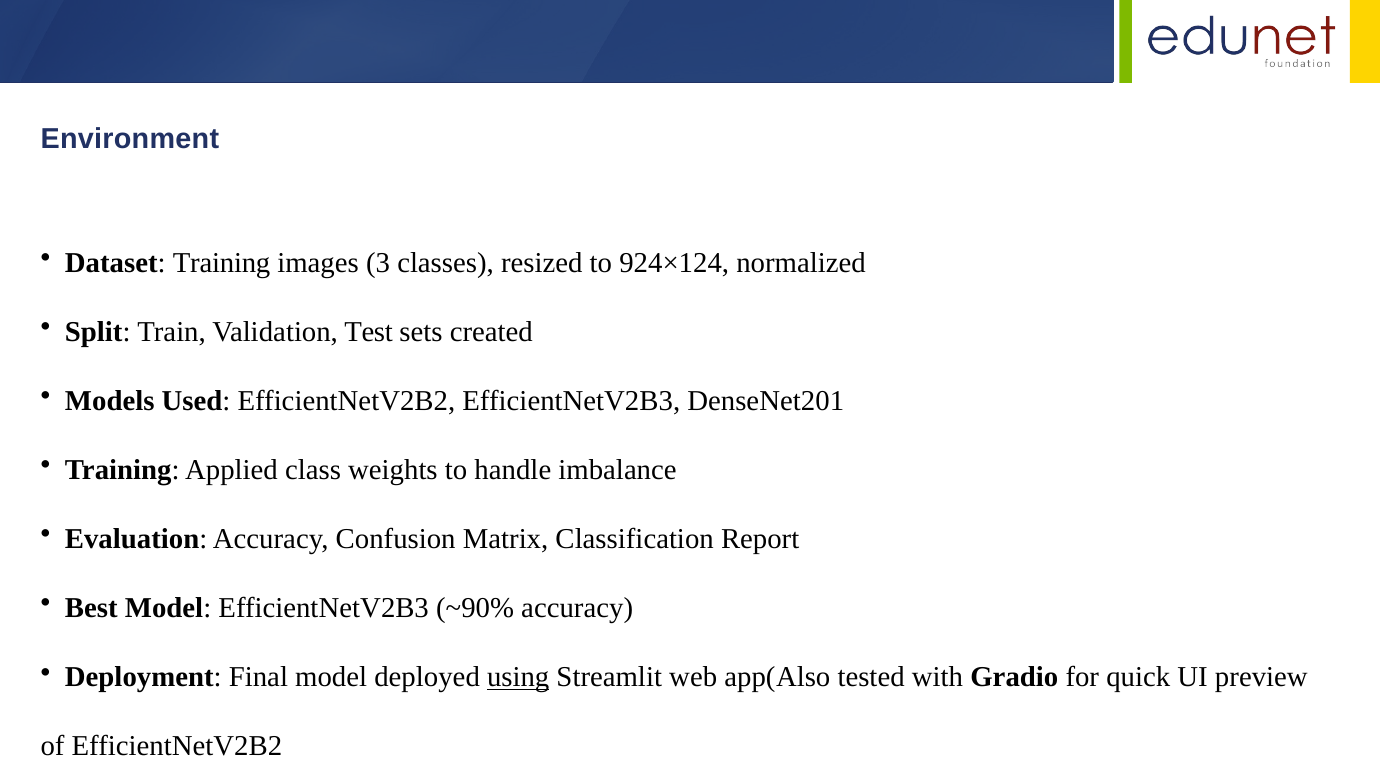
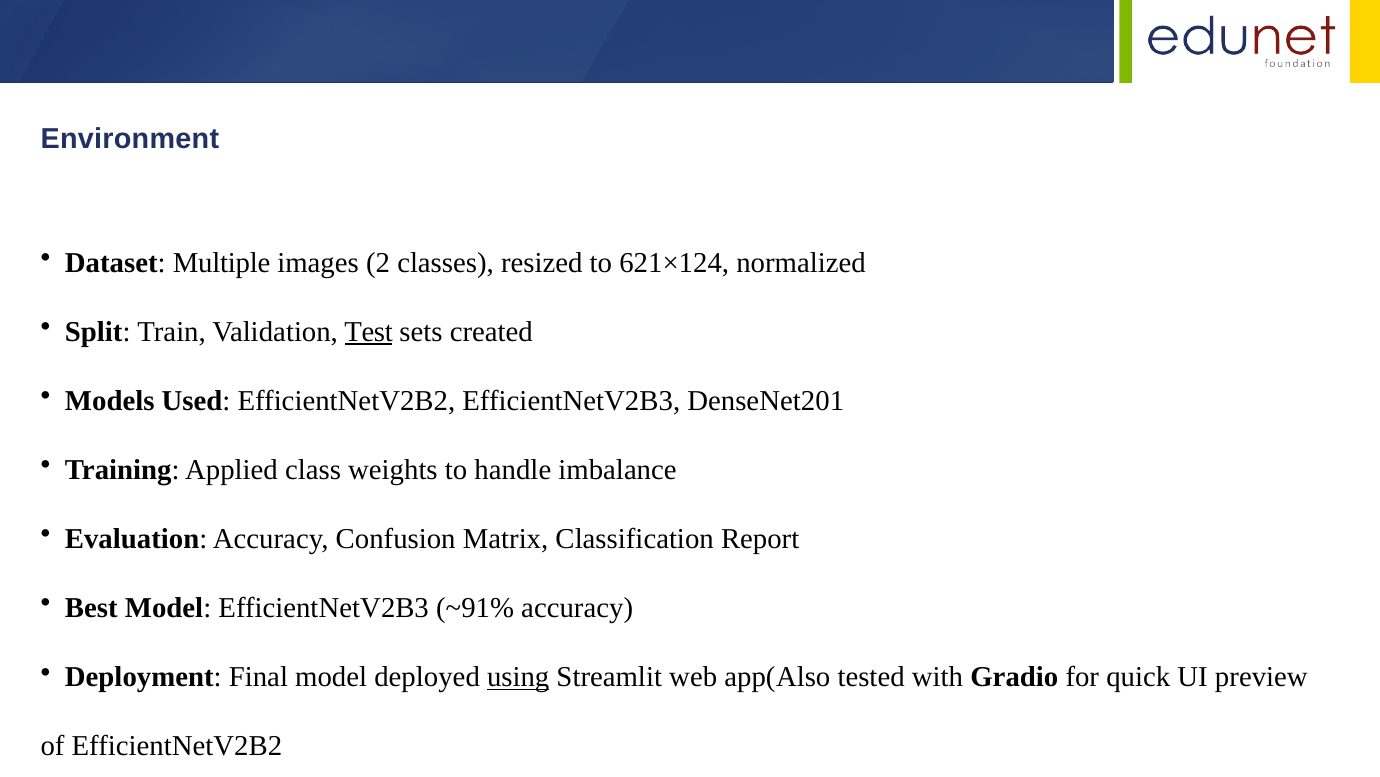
Dataset Training: Training -> Multiple (222, 262)
3: 3 -> 2 (378, 262)
924×124: 924×124 -> 621×124 (674, 262)
Test underline: none -> present (369, 331)
~90%: ~90% -> ~91% (475, 608)
